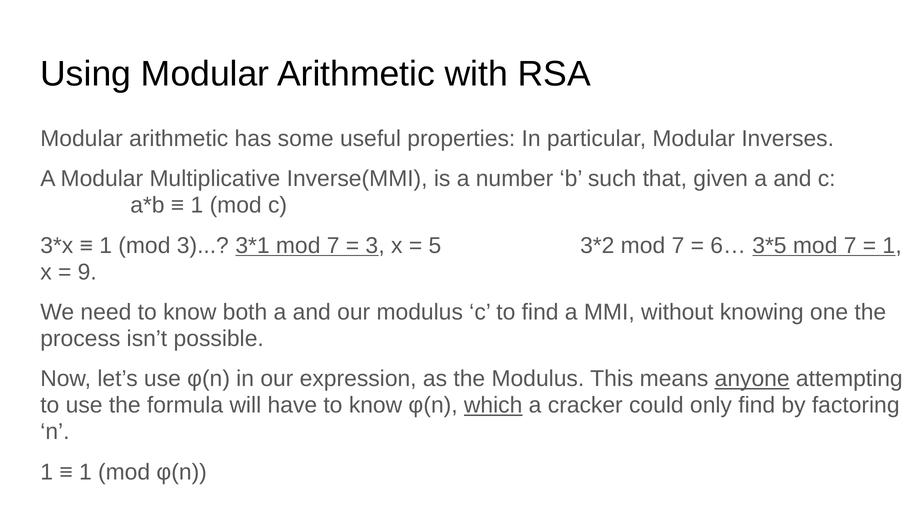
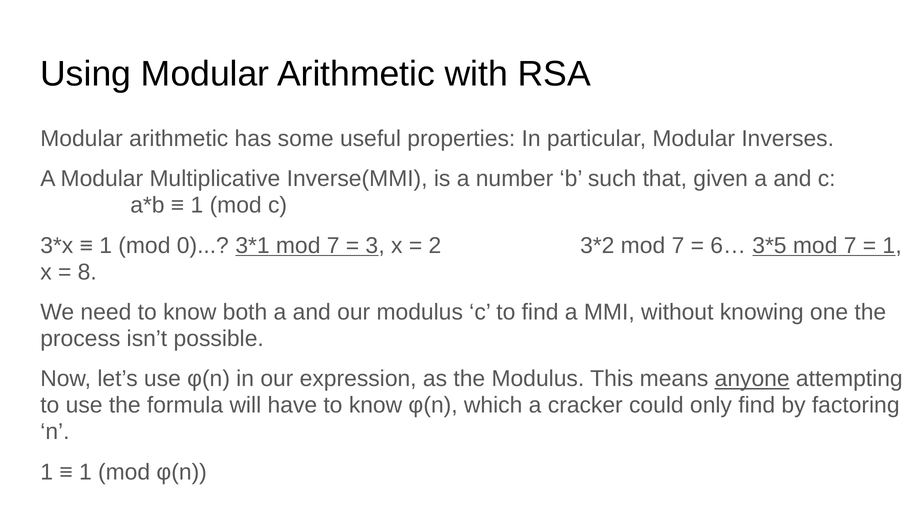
mod 3: 3 -> 0 (203, 245)
5: 5 -> 2 (435, 245)
9: 9 -> 8 (87, 272)
which underline: present -> none (493, 405)
